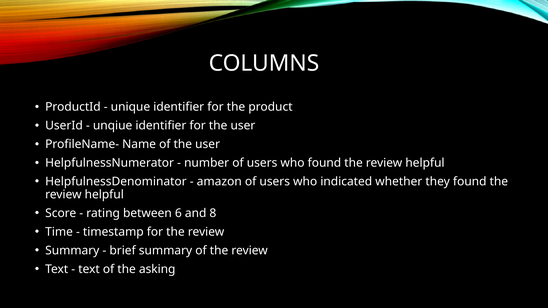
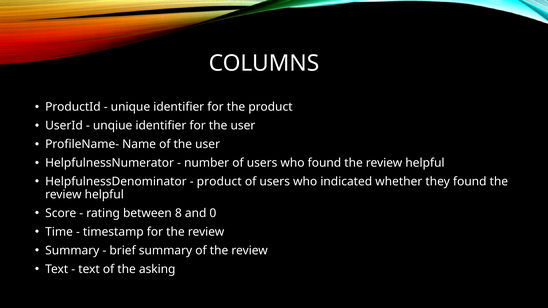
amazon: amazon -> product (219, 182)
6: 6 -> 8 (178, 213)
8: 8 -> 0 (213, 213)
